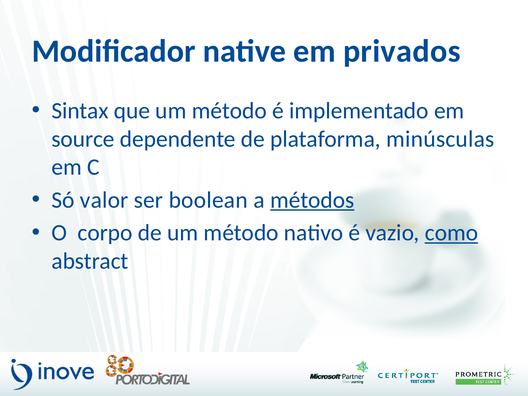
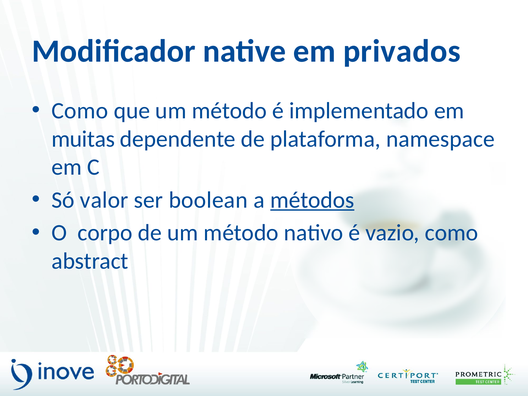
Sintax: Sintax -> Como (80, 111)
source: source -> muitas (83, 139)
minúsculas: minúsculas -> namespace (440, 139)
como underline: present -> none (451, 233)
